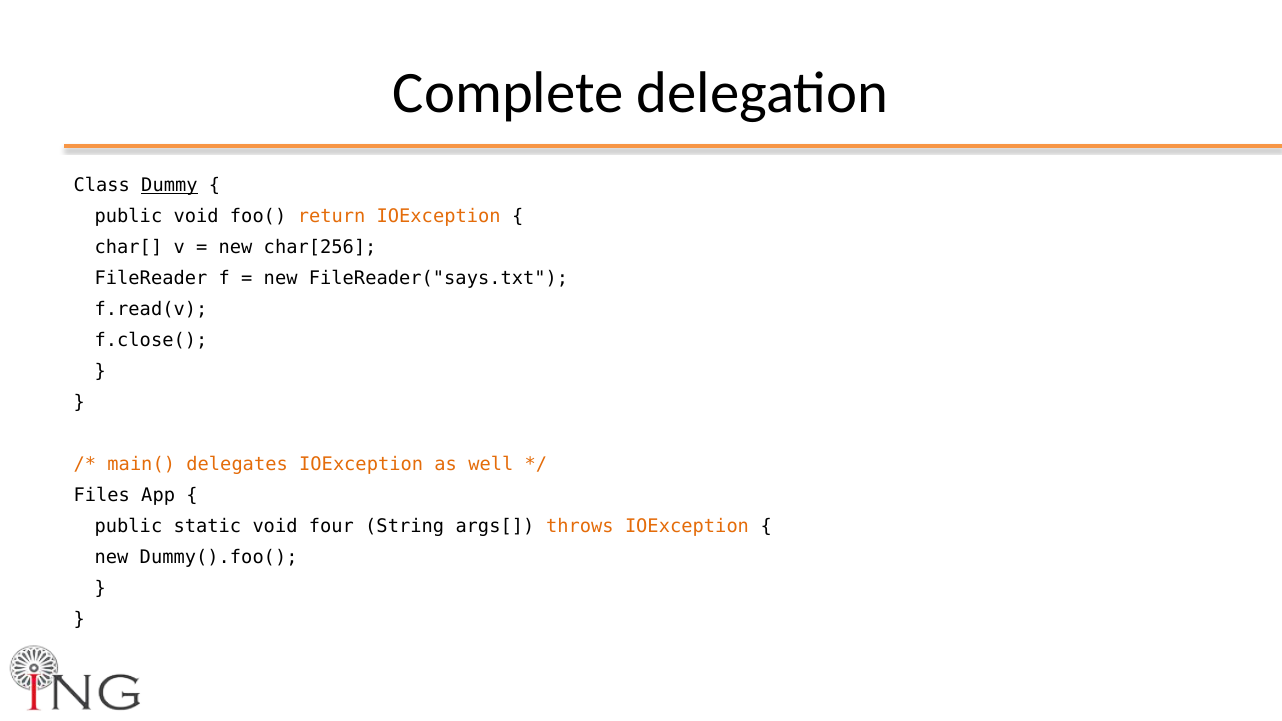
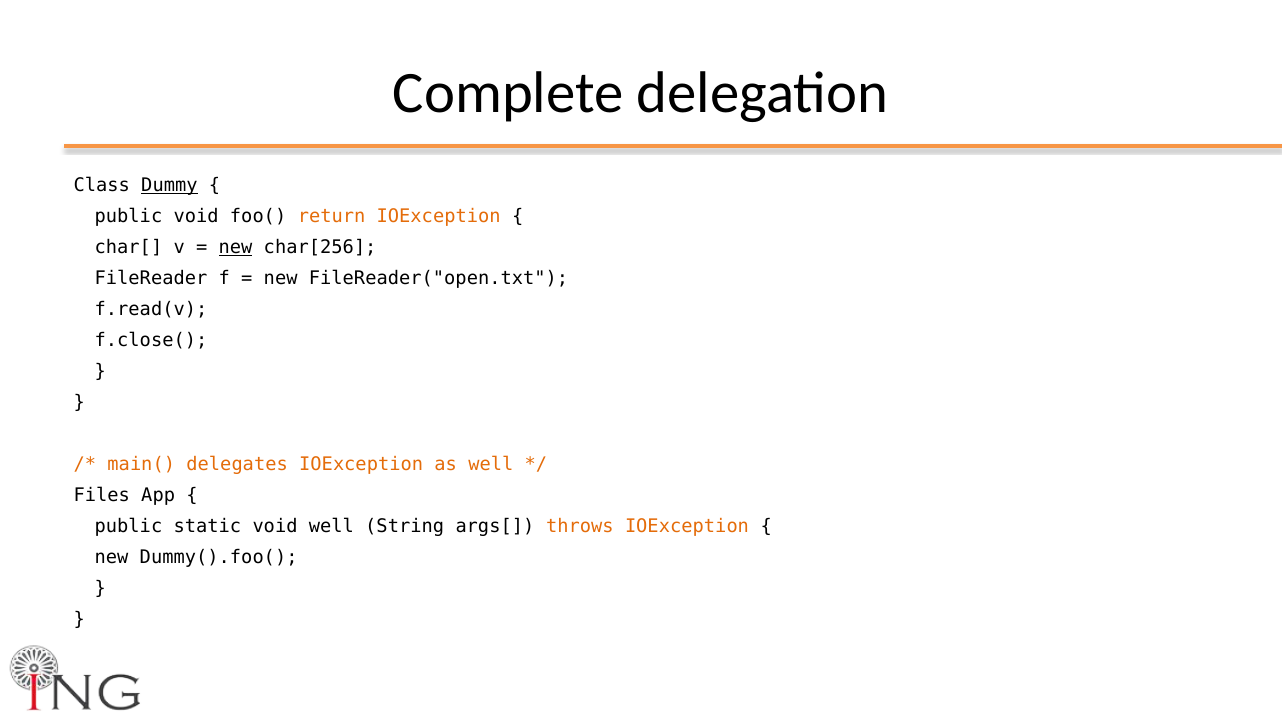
new underline: none -> present (236, 248)
FileReader("says.txt: FileReader("says.txt -> FileReader("open.txt (439, 279)
void four: four -> well (331, 527)
